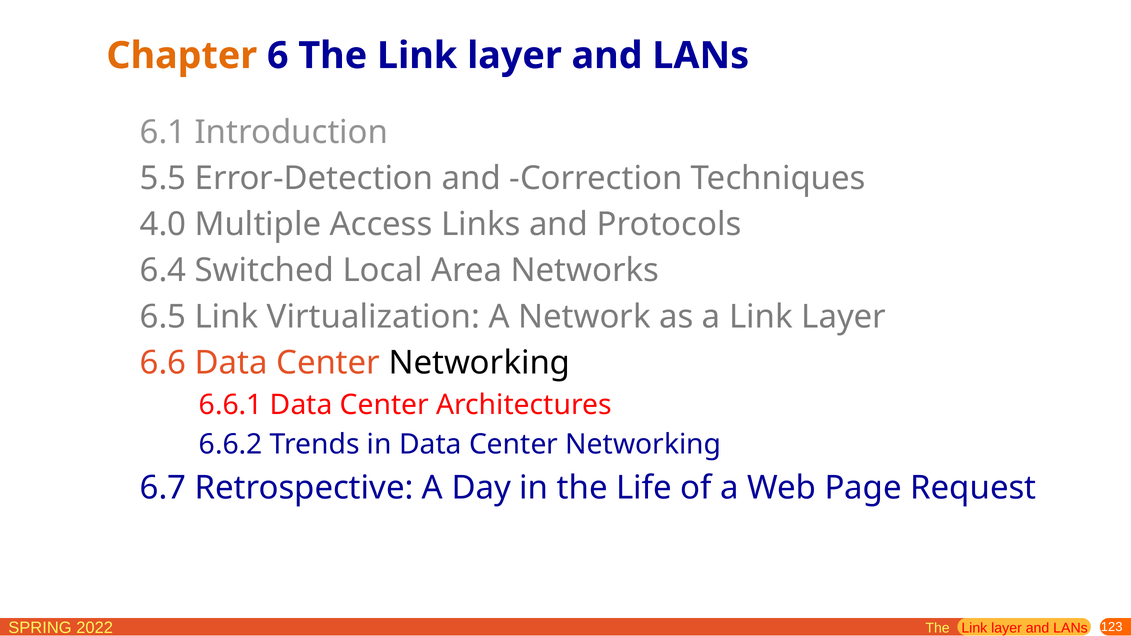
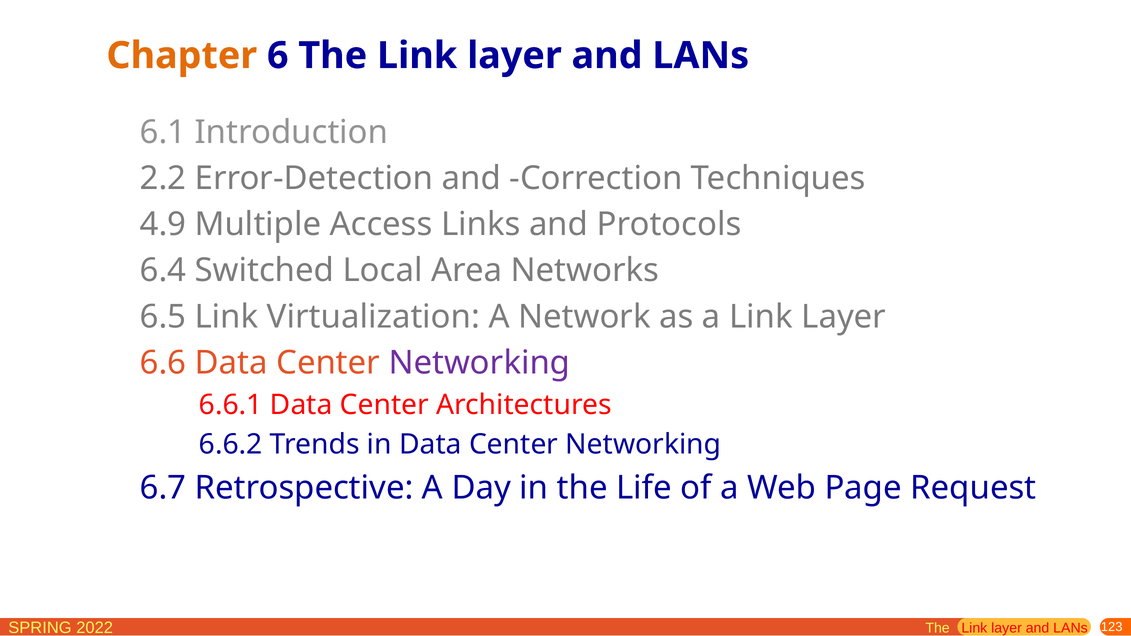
5.5: 5.5 -> 2.2 (163, 178)
4.0: 4.0 -> 4.9 (163, 225)
Networking colour: black -> purple (479, 363)
